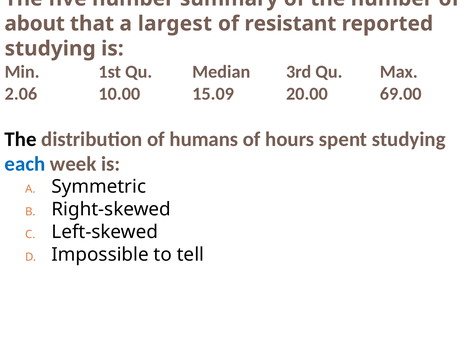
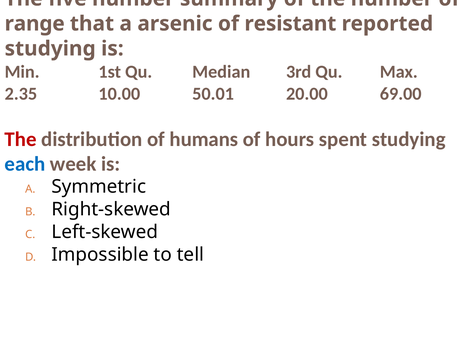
about: about -> range (35, 24)
largest: largest -> arsenic (175, 24)
2.06: 2.06 -> 2.35 (21, 94)
15.09: 15.09 -> 50.01 (213, 94)
The colour: black -> red (21, 139)
